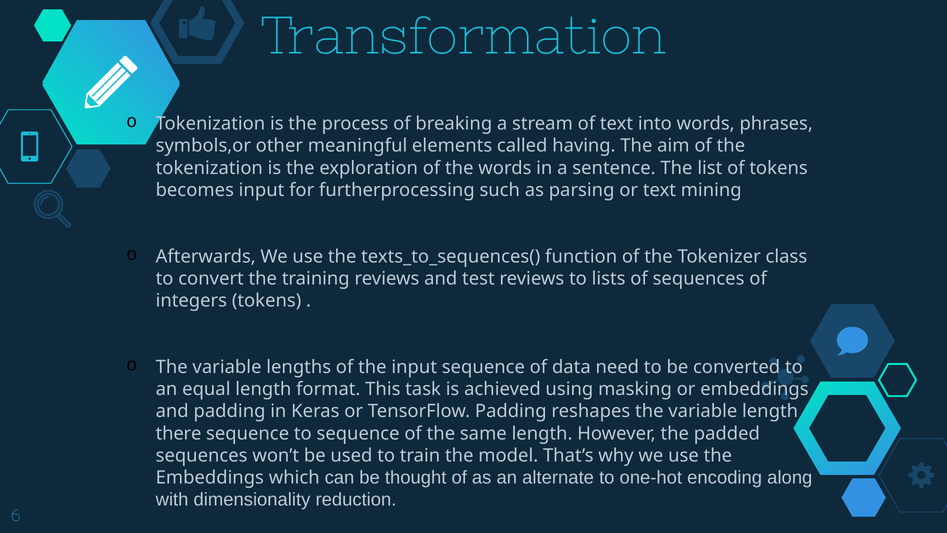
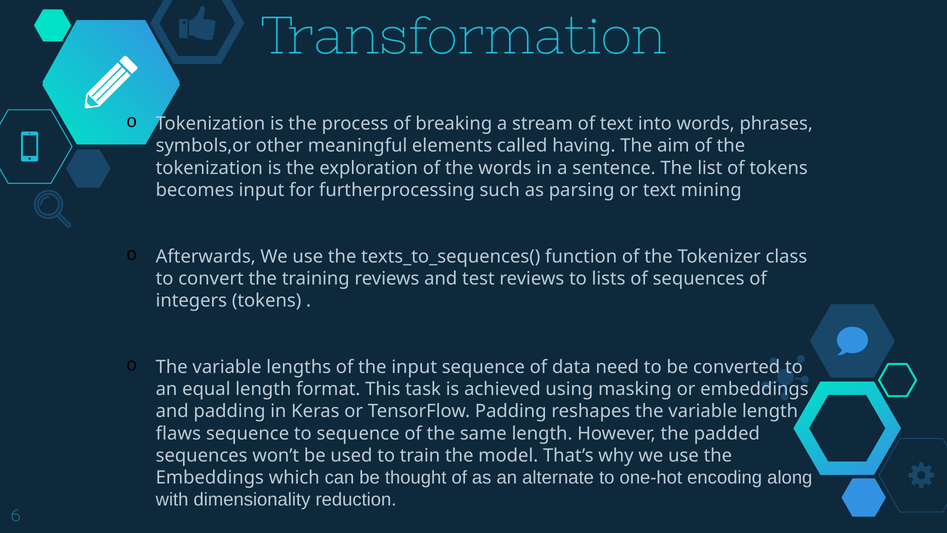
there: there -> flaws (178, 433)
